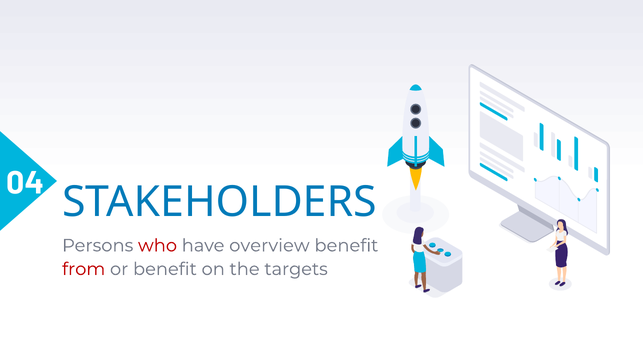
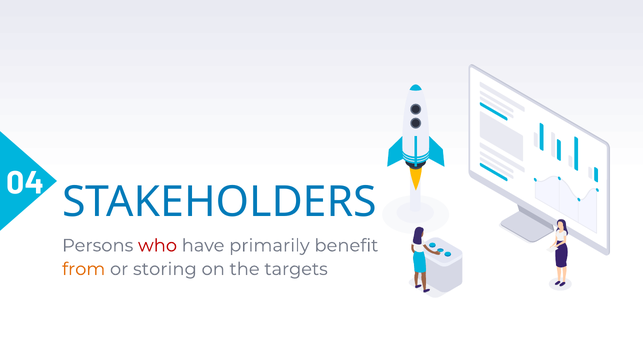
overview: overview -> primarily (269, 245)
from colour: red -> orange (84, 269)
or benefit: benefit -> storing (165, 269)
